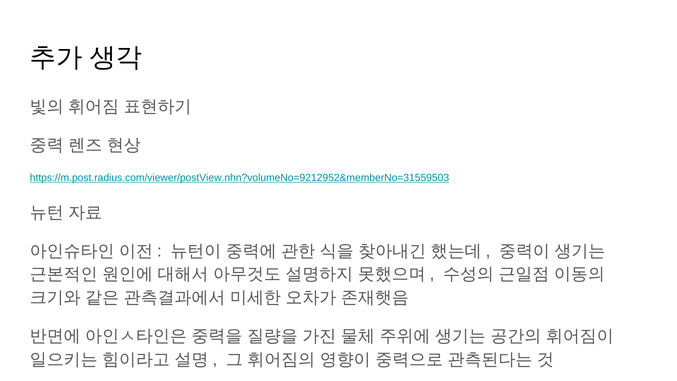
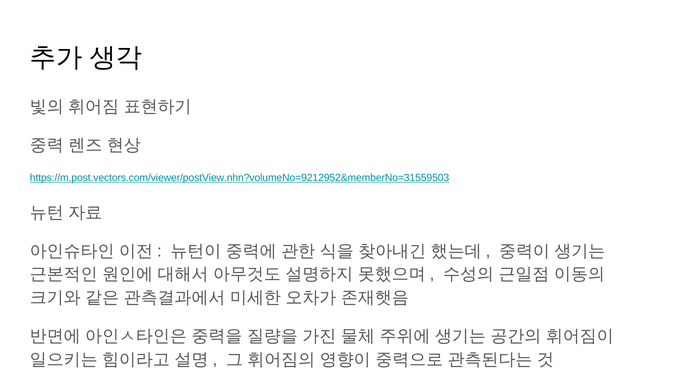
https://m.post.radius.com/viewer/postView.nhn?volumeNo=9212952&memberNo=31559503: https://m.post.radius.com/viewer/postView.nhn?volumeNo=9212952&memberNo=31559503 -> https://m.post.vectors.com/viewer/postView.nhn?volumeNo=9212952&memberNo=31559503 (240, 178)
